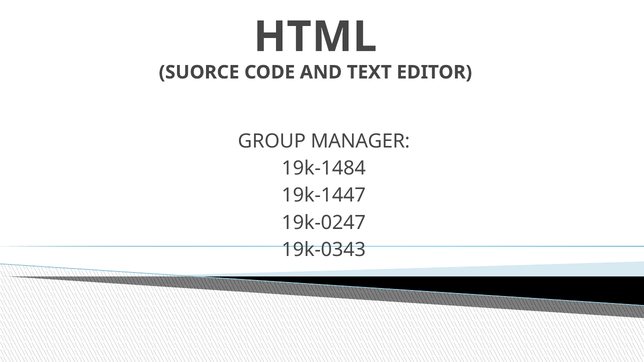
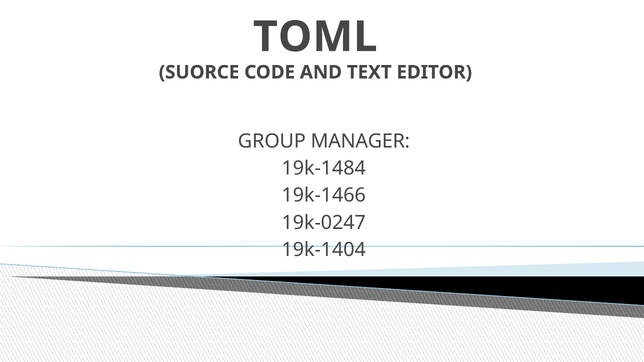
HTML: HTML -> TOML (315, 37)
19k-1447: 19k-1447 -> 19k-1466 (324, 196)
19k-0343: 19k-0343 -> 19k-1404 (324, 250)
